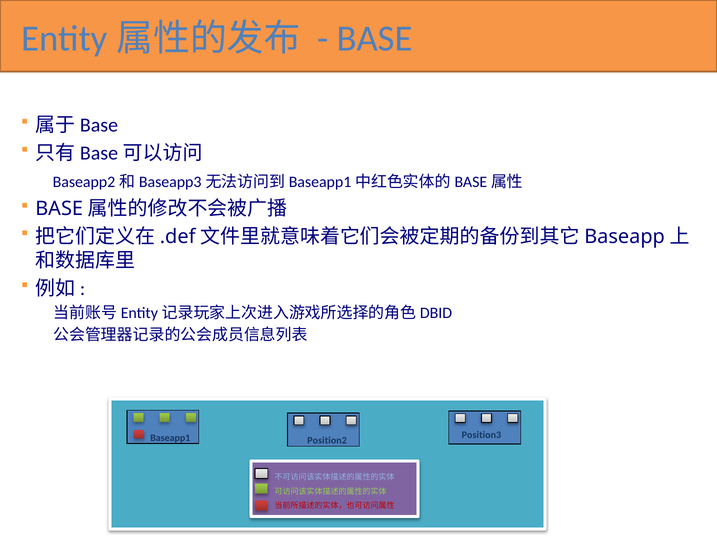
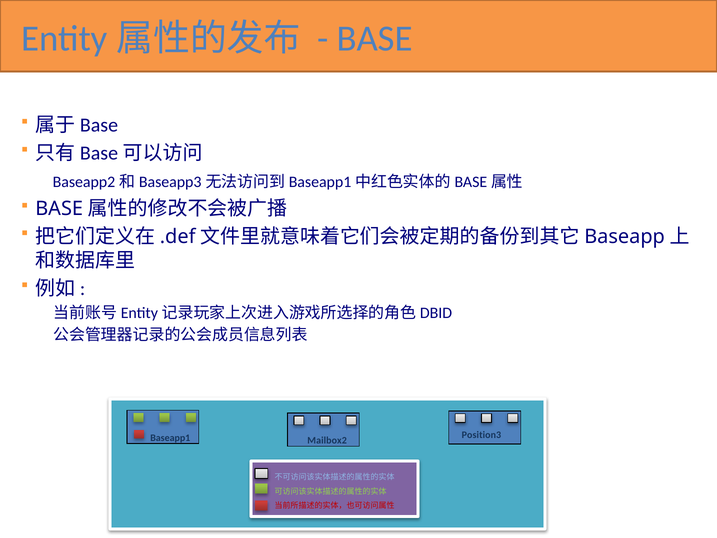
Position2: Position2 -> Mailbox2 (327, 440)
